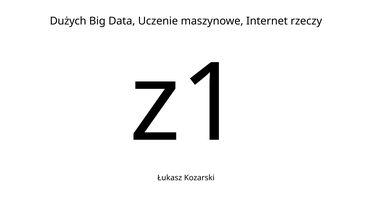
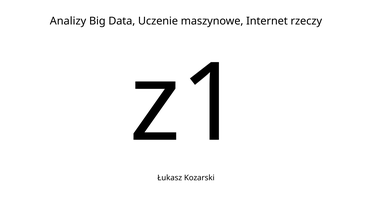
Dużych: Dużych -> Analizy (68, 21)
